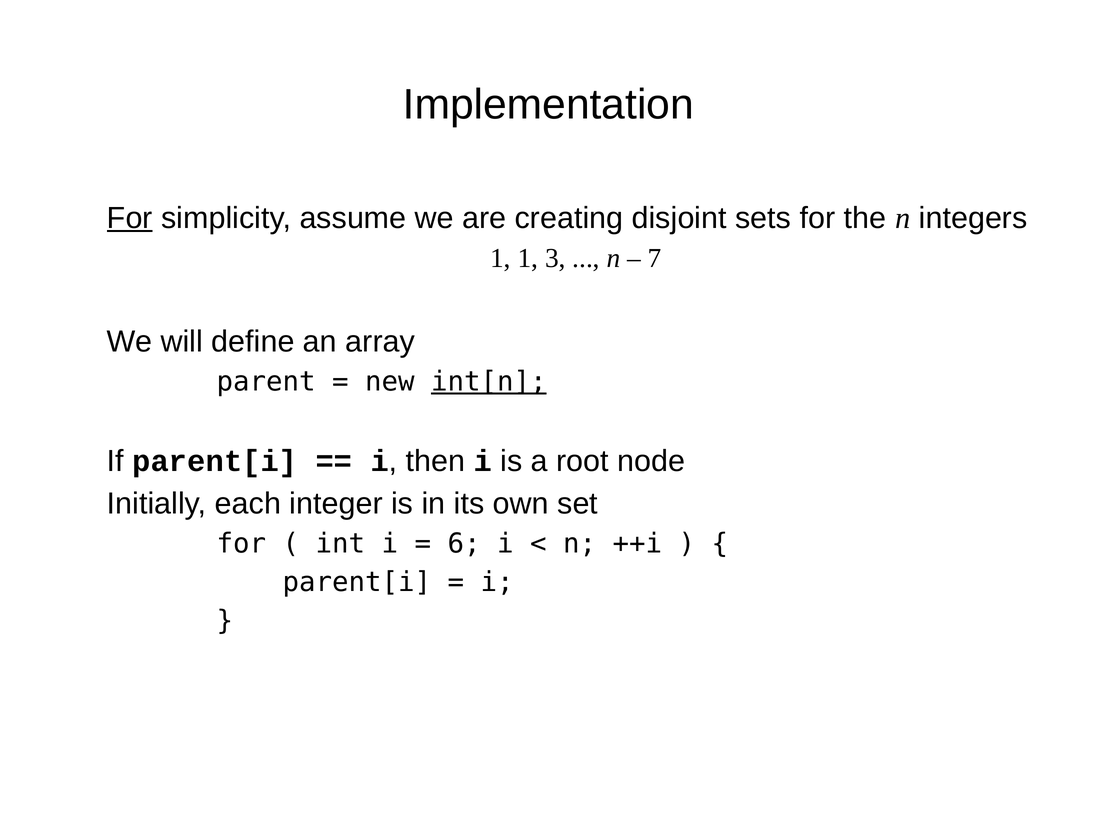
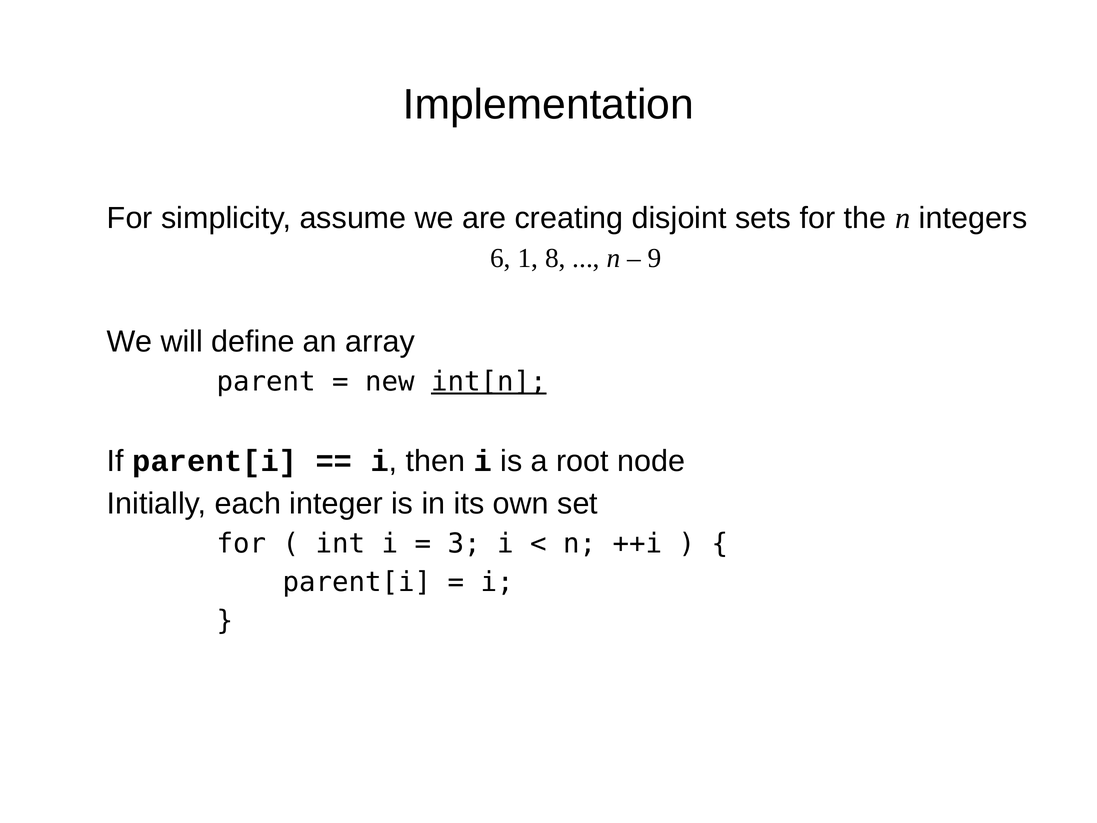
For underline: present -> none (130, 218)
1: 1 -> 6 (501, 258)
3: 3 -> 8 (555, 258)
7: 7 -> 9 (655, 258)
6: 6 -> 3 (464, 544)
